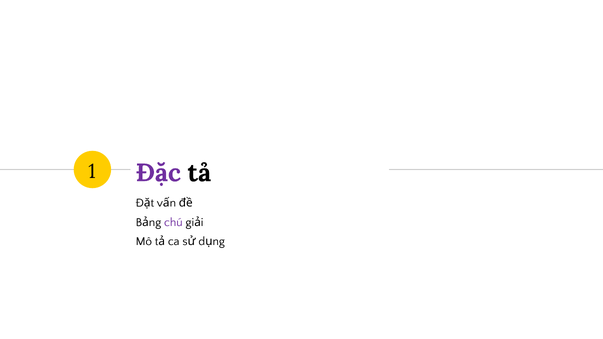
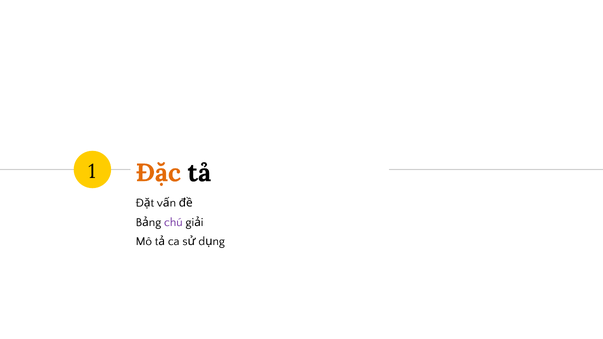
Đặc colour: purple -> orange (158, 173)
